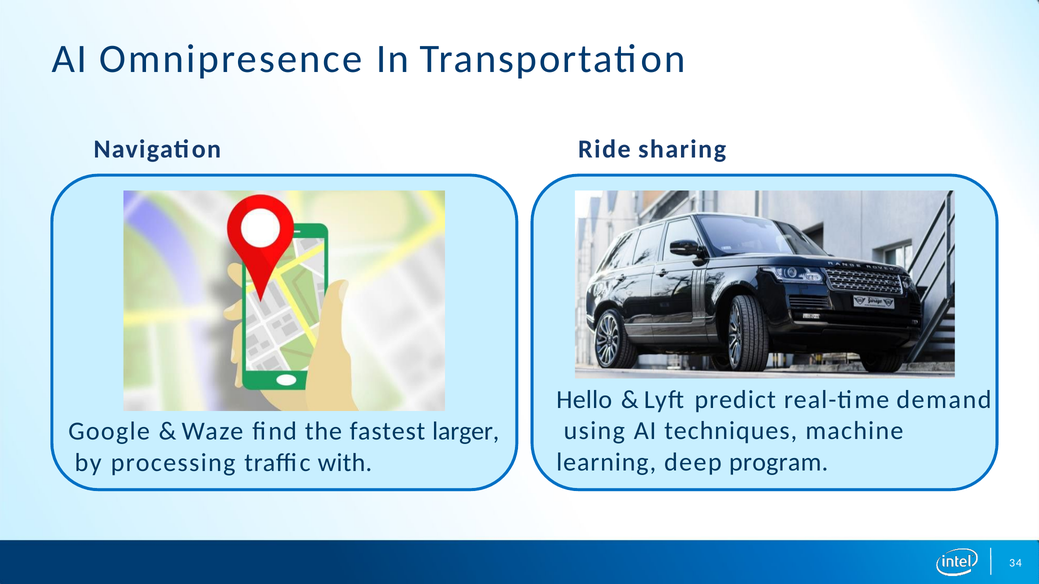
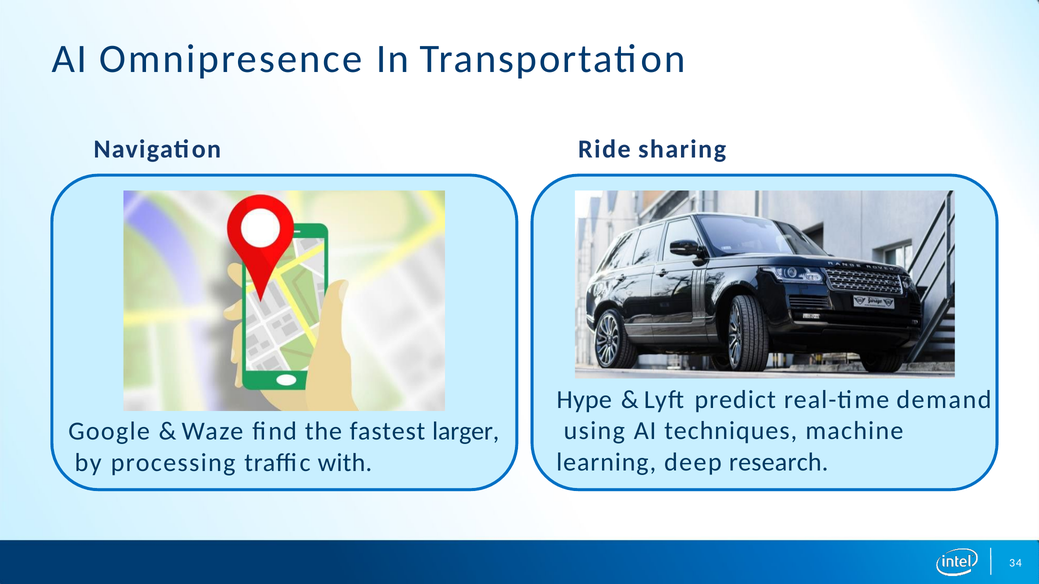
Hello: Hello -> Hype (584, 400)
program: program -> research (779, 462)
